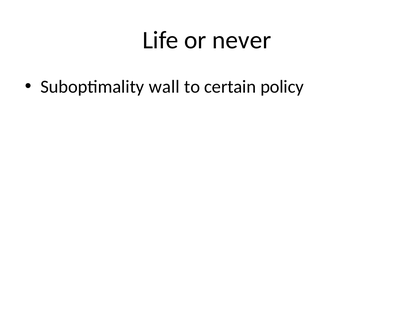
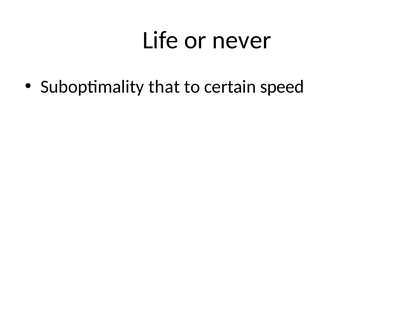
wall: wall -> that (164, 87)
policy: policy -> speed (282, 87)
